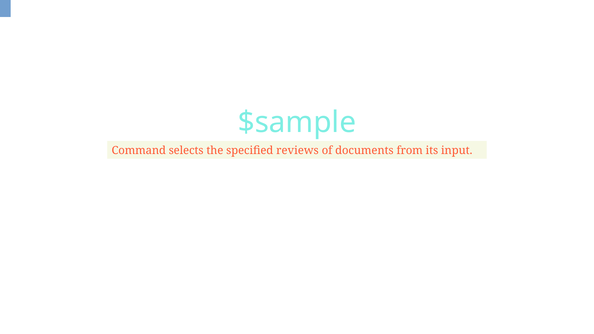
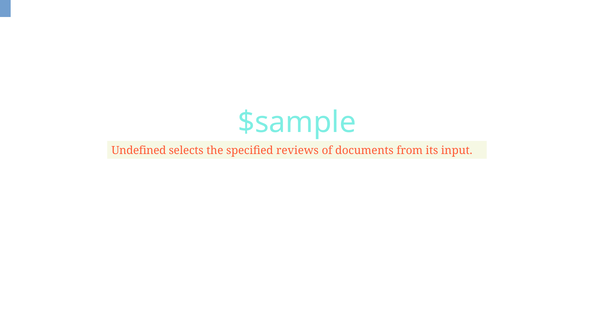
Command: Command -> Undefined (139, 151)
